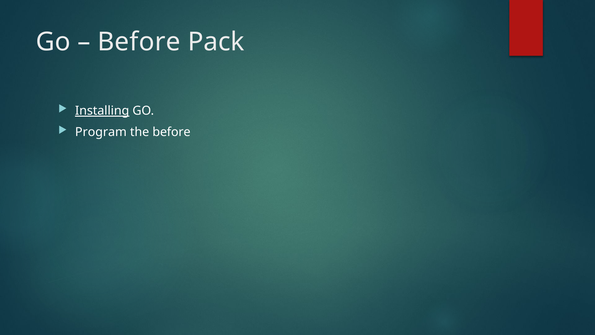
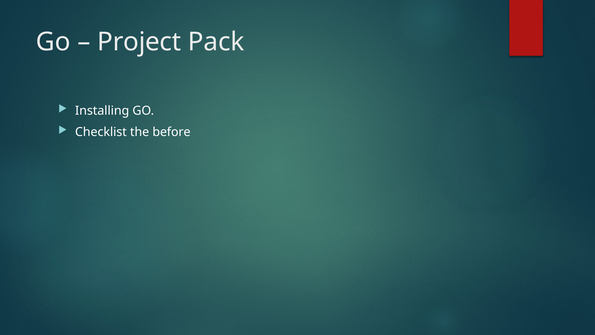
Before: Before -> Project (139, 42)
Installing underline: present -> none (102, 111)
Program: Program -> Checklist (101, 132)
